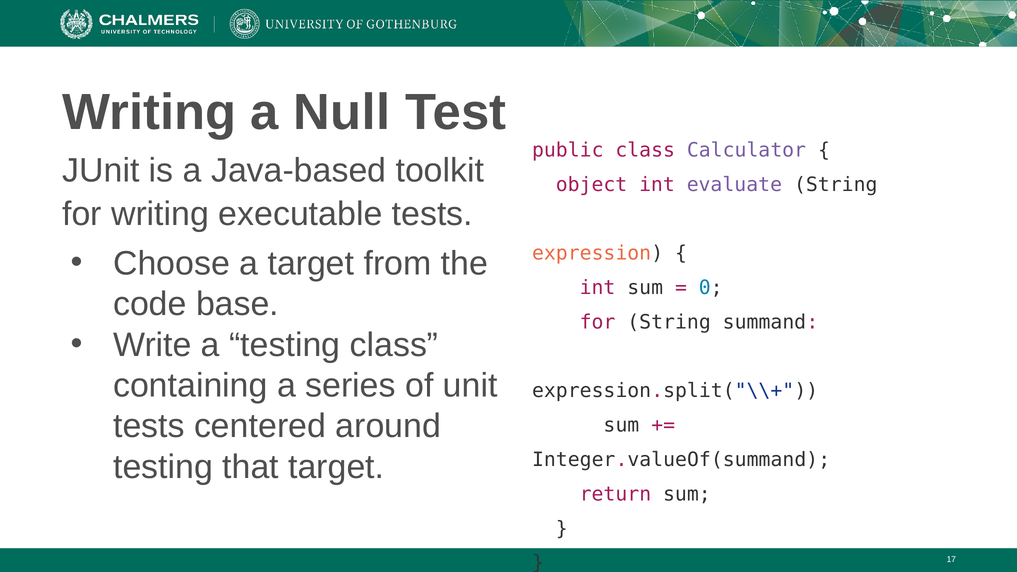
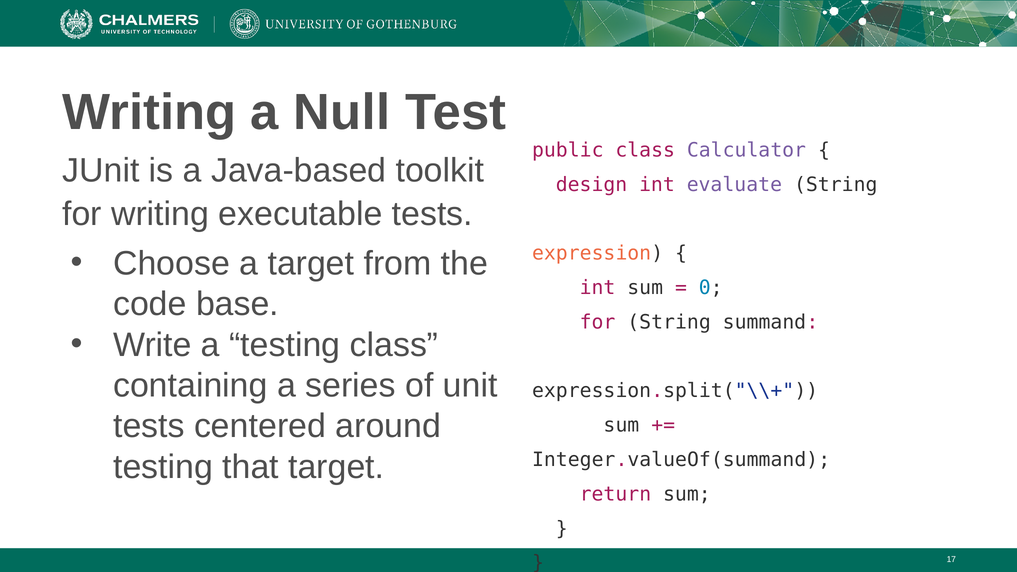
object: object -> design (592, 185)
